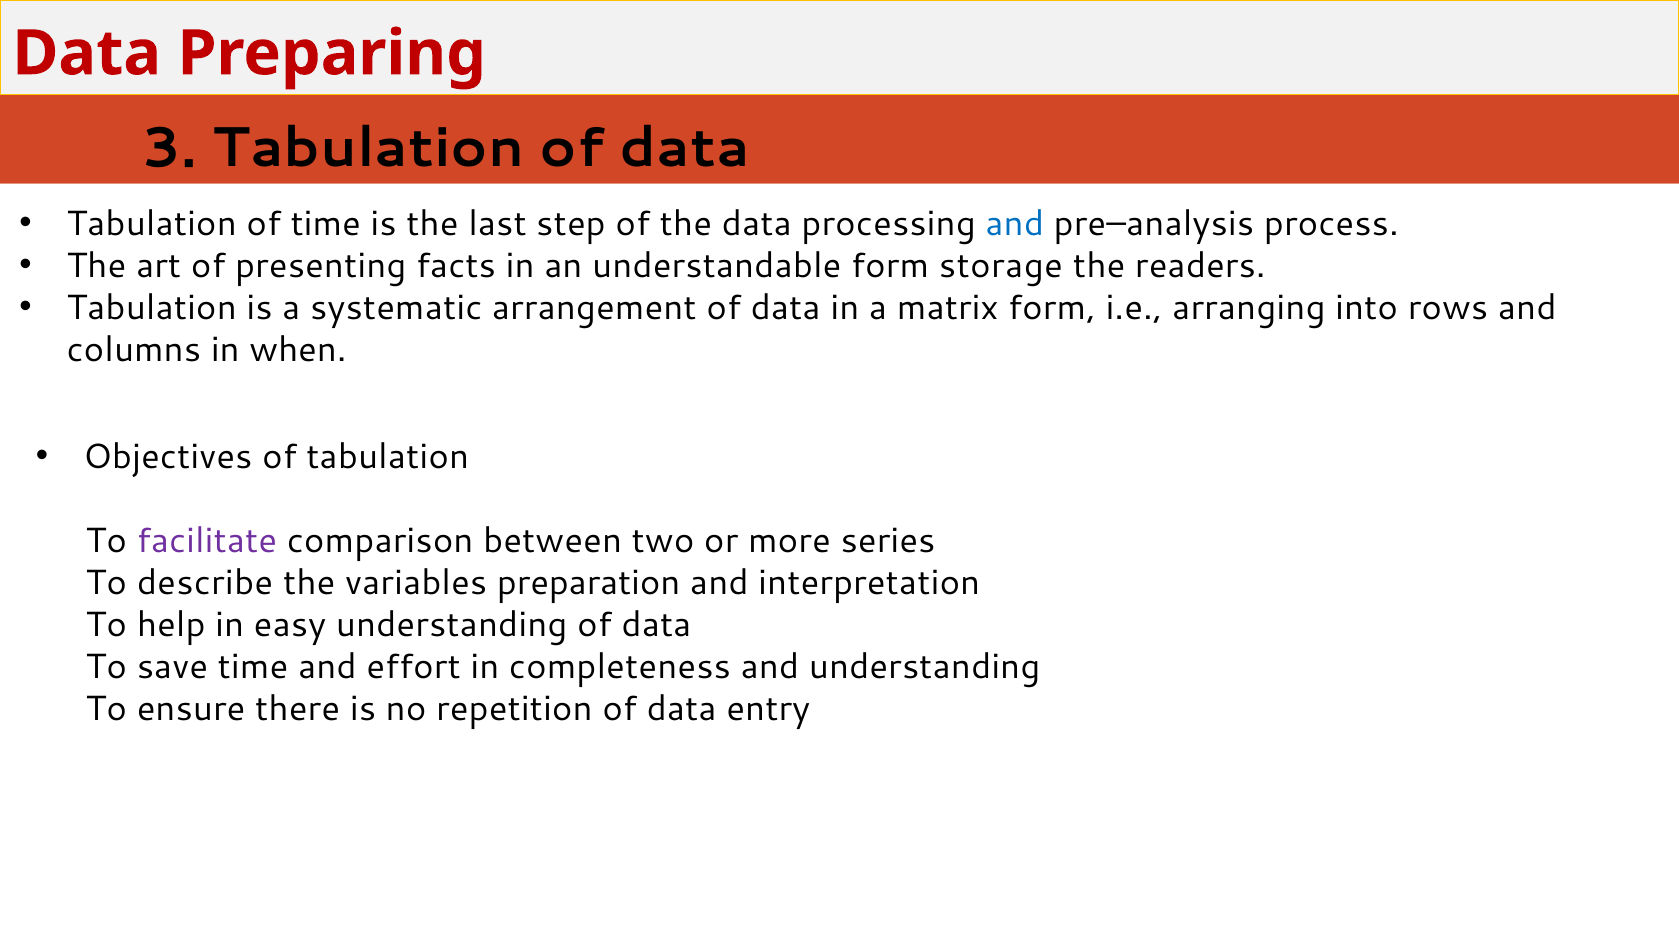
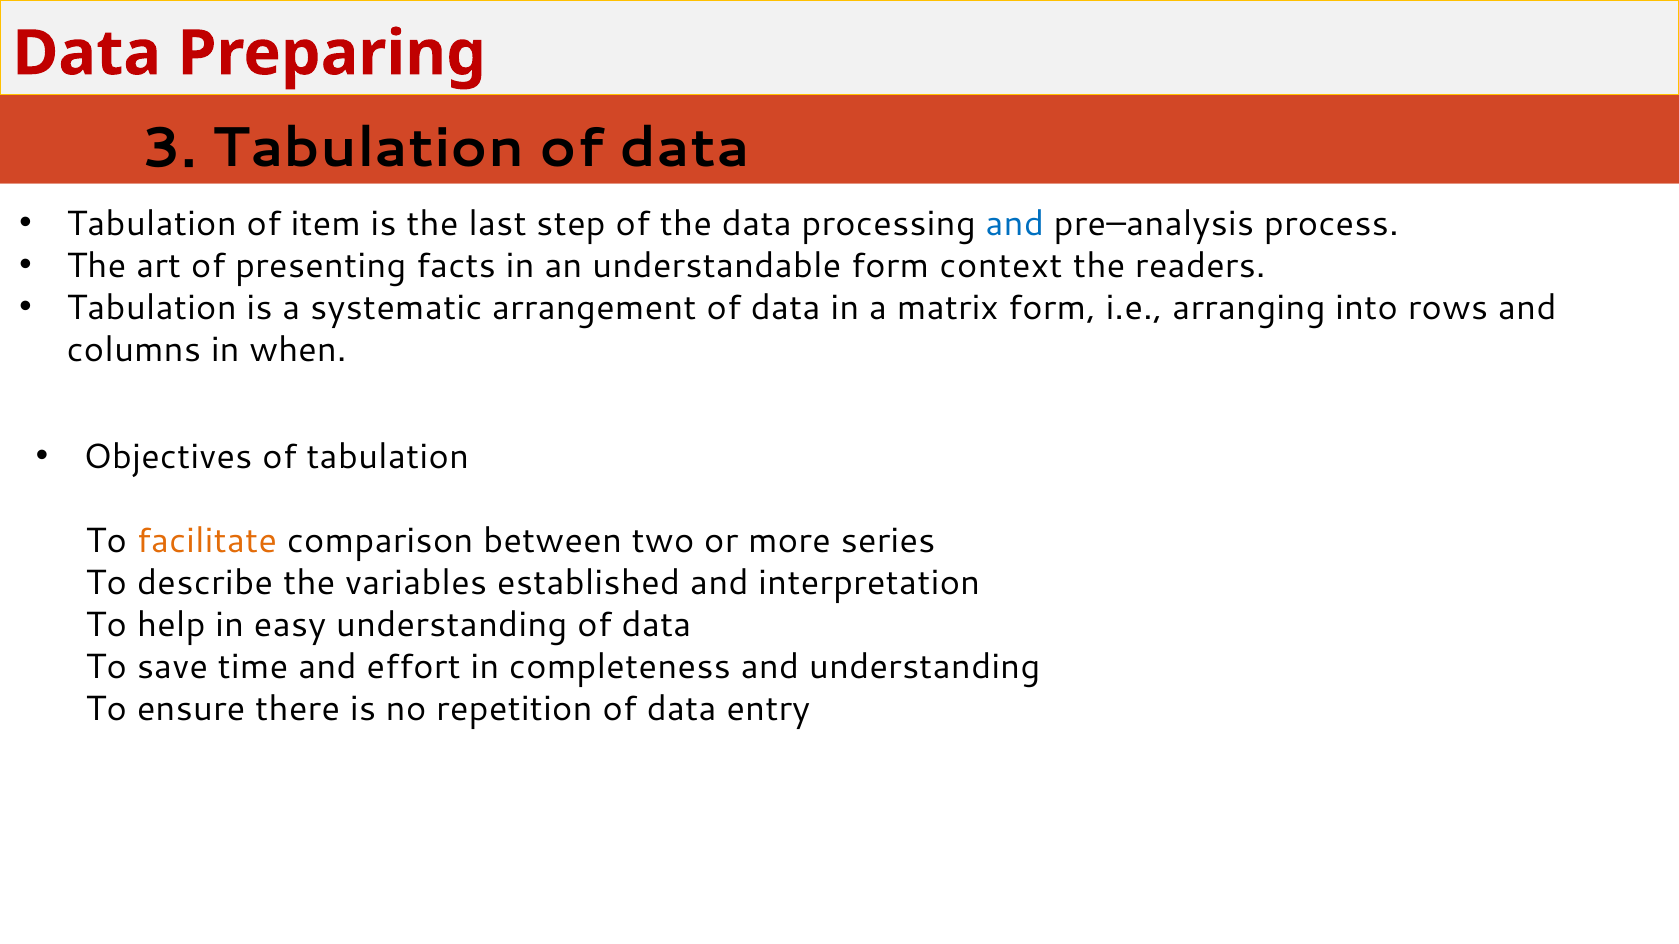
of time: time -> item (326, 224)
storage: storage -> context (1001, 266)
facilitate colour: purple -> orange (207, 541)
preparation: preparation -> established (589, 583)
